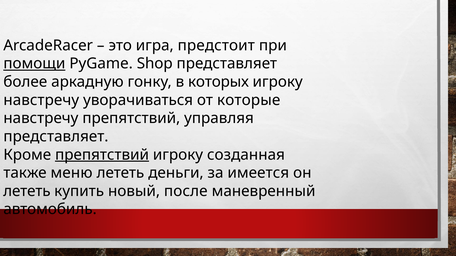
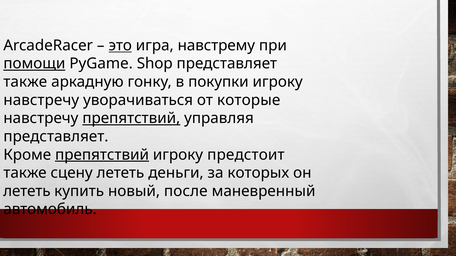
это underline: none -> present (120, 46)
предстоит: предстоит -> навстрему (216, 46)
более: более -> также (25, 82)
которых: которых -> покупки (218, 82)
препятствий underline: none -> present (131, 119)
созданная: созданная -> предстоит (246, 155)
меню: меню -> сцену (72, 173)
имеется: имеется -> которых (258, 173)
